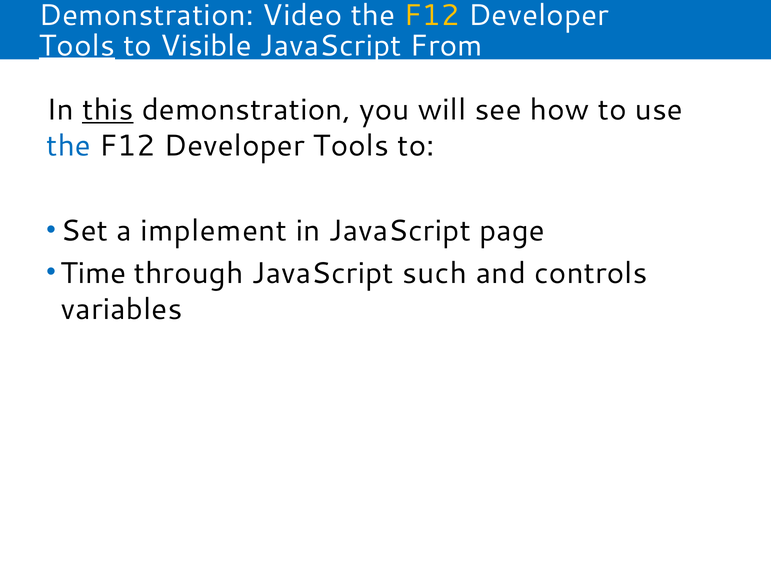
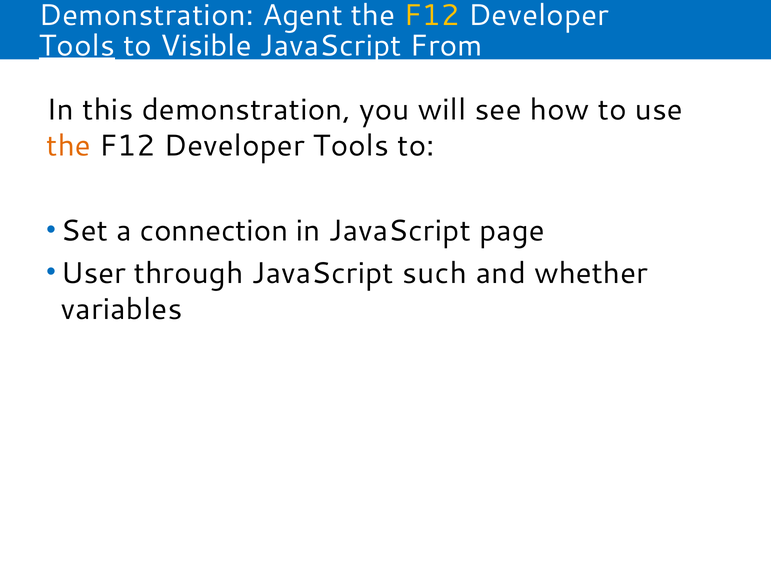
Video: Video -> Agent (303, 15)
this underline: present -> none (108, 110)
the colour: blue -> orange (69, 146)
implement: implement -> connection (214, 231)
Time: Time -> User (93, 273)
controls: controls -> whether (591, 273)
